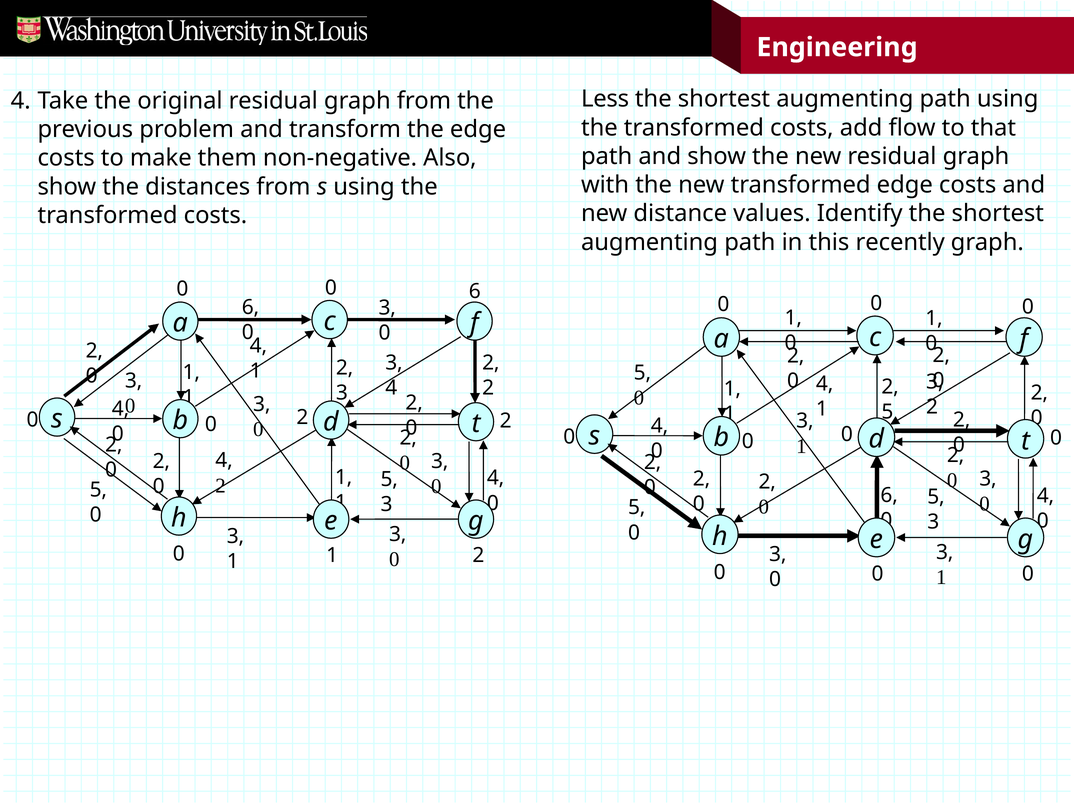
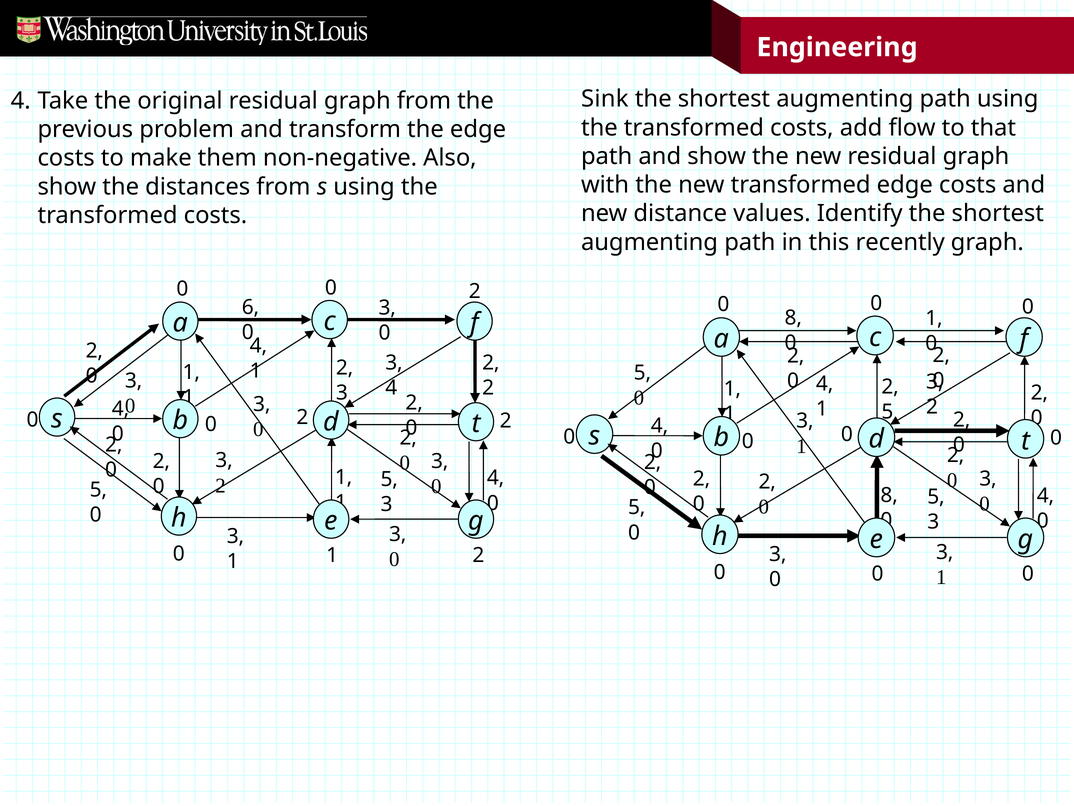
Less: Less -> Sink (605, 99)
6: 6 -> 2 (475, 291)
1: 1 -> 8 (793, 318)
4: 4 -> 3 (224, 460)
6: 6 -> 8 (889, 495)
